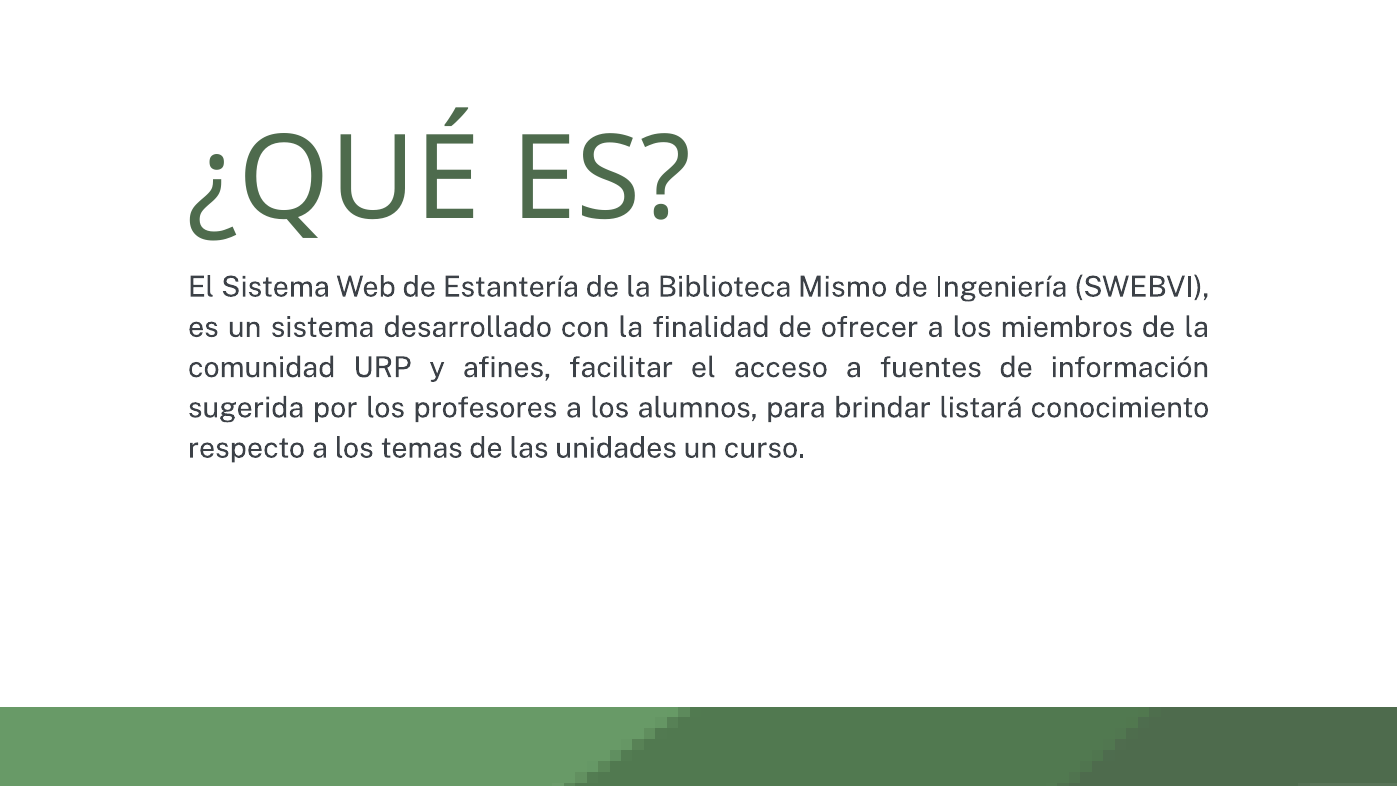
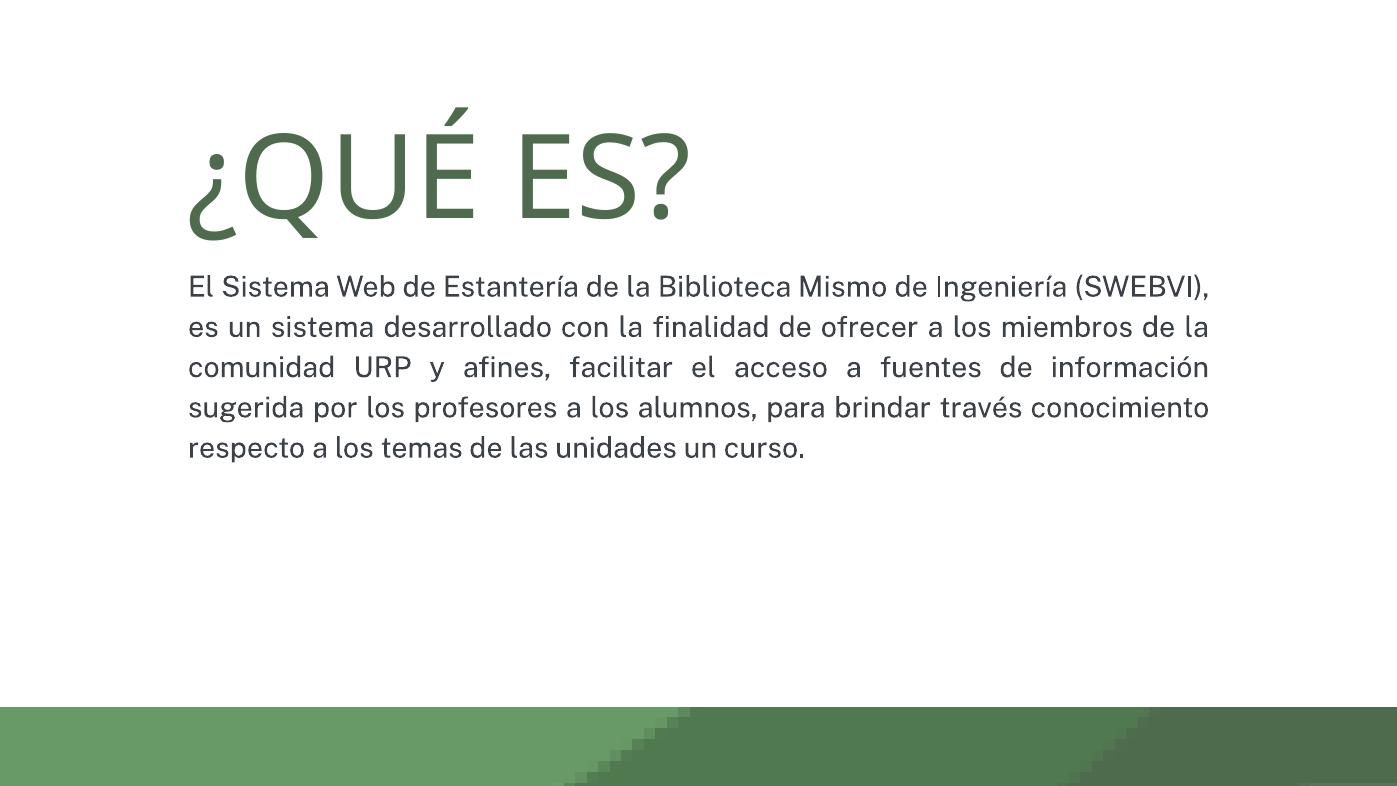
listará: listará -> través (981, 408)
